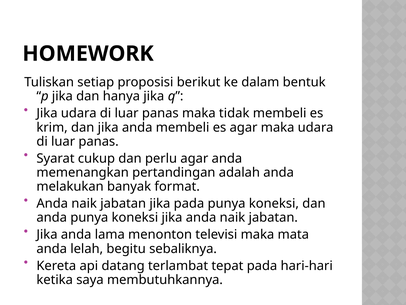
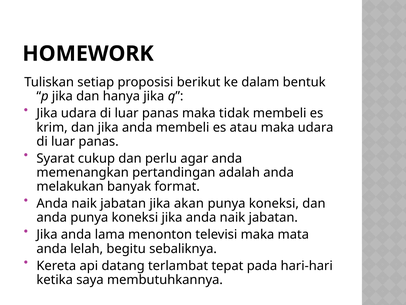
es agar: agar -> atau (243, 127)
jika pada: pada -> akan (189, 203)
